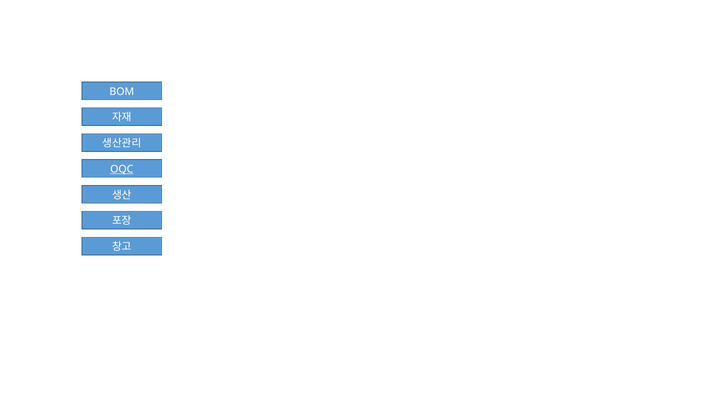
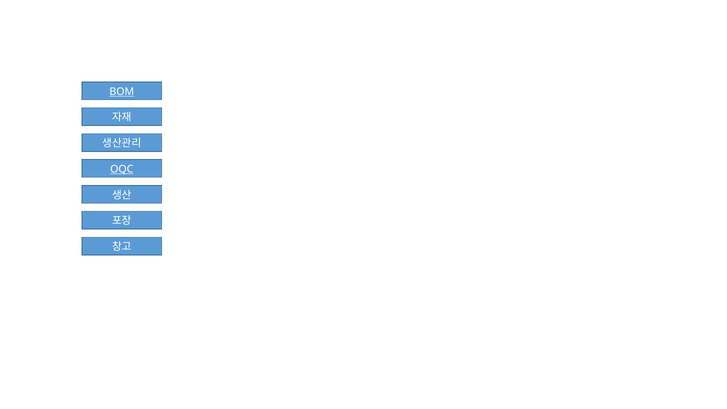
BOM underline: none -> present (122, 92)
